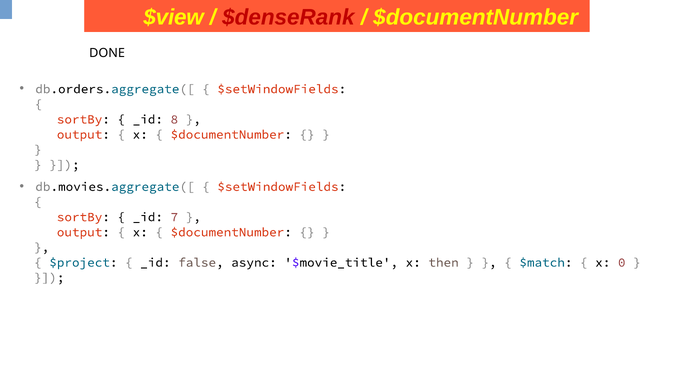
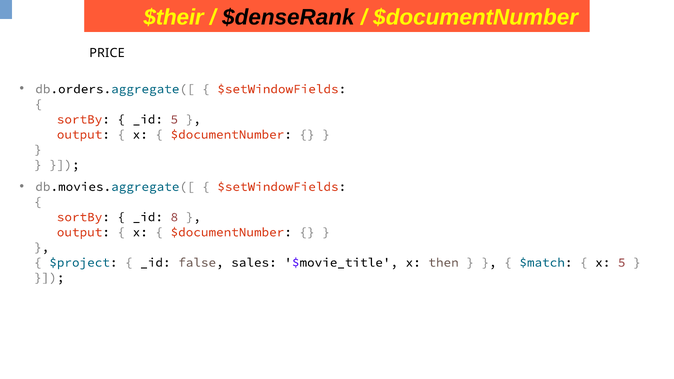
$view: $view -> $their (174, 18)
$denseRank colour: red -> black (288, 18)
DONE: DONE -> PRICE (107, 53)
_id 8: 8 -> 5 (174, 119)
7: 7 -> 8 (174, 217)
async: async -> sales (254, 263)
x 0: 0 -> 5 (622, 263)
